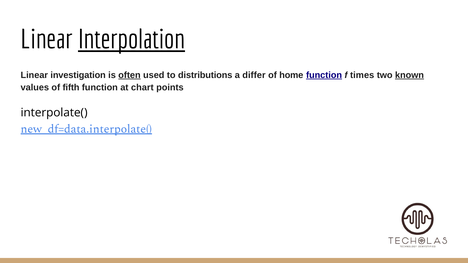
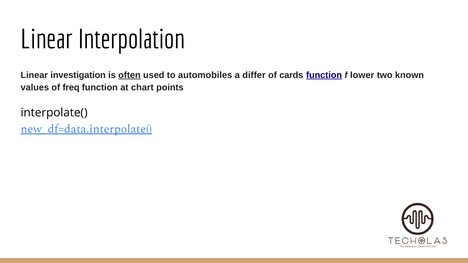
Interpolation underline: present -> none (132, 40)
distributions: distributions -> automobiles (205, 75)
home: home -> cards (291, 75)
times: times -> lower (362, 75)
known underline: present -> none (409, 75)
fifth: fifth -> freq (71, 88)
